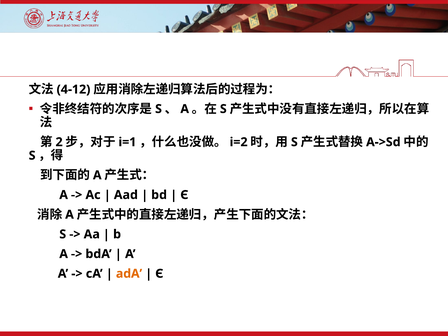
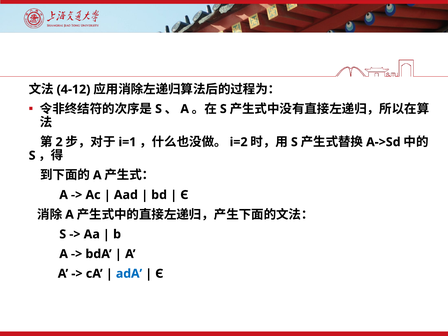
adA colour: orange -> blue (129, 274)
